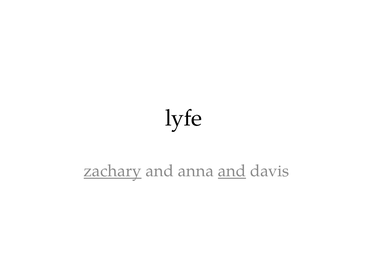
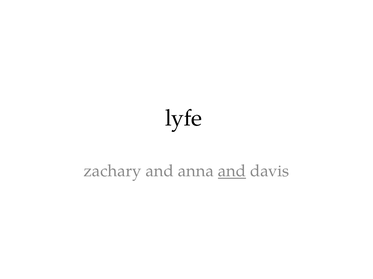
zachary underline: present -> none (113, 171)
